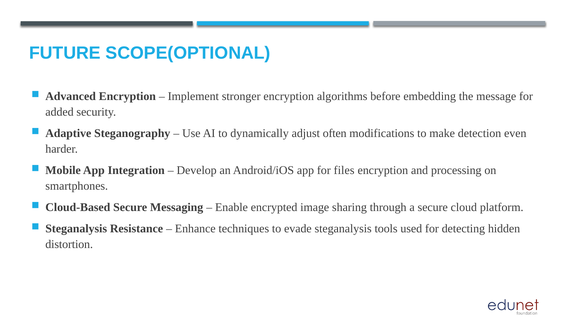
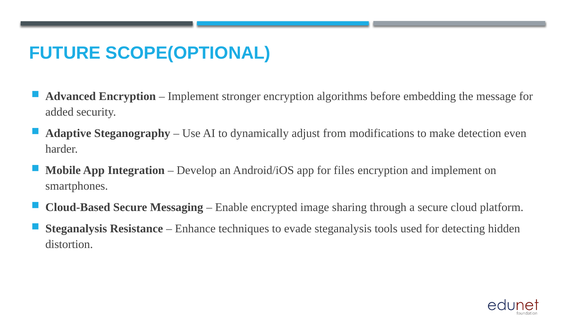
often: often -> from (335, 133)
and processing: processing -> implement (456, 170)
